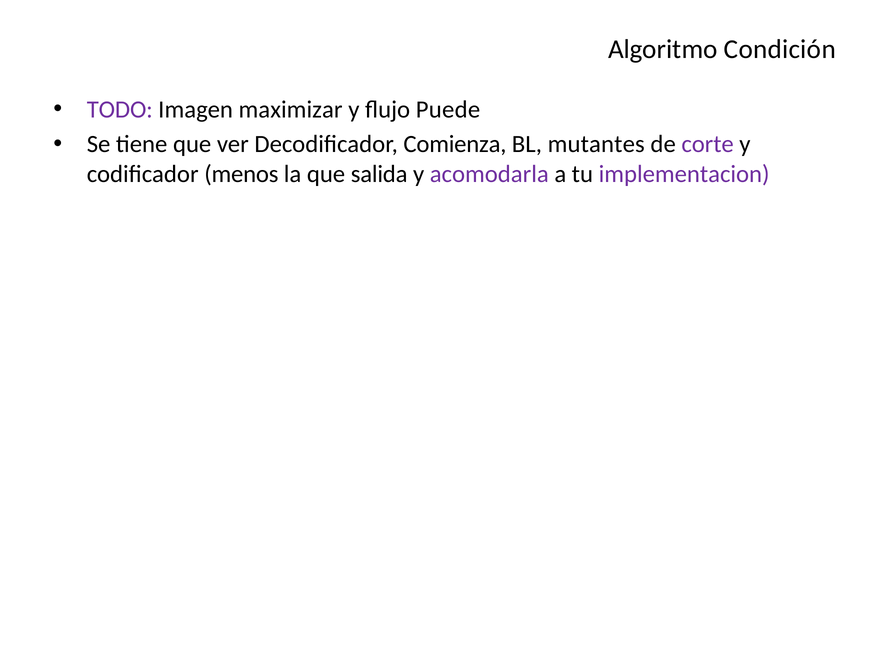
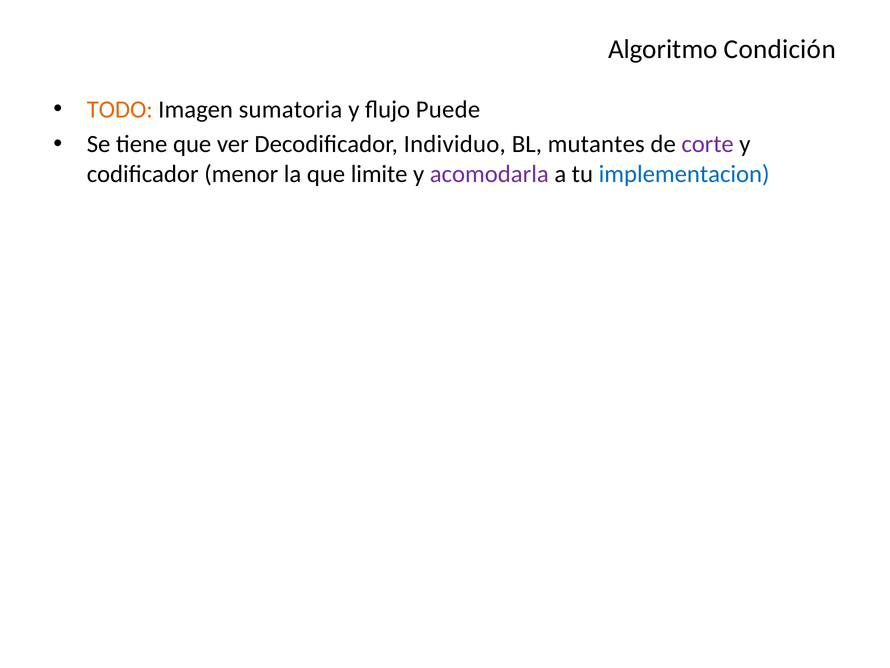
TODO colour: purple -> orange (120, 109)
maximizar: maximizar -> sumatoria (290, 109)
Comienza: Comienza -> Individuo (455, 144)
menos: menos -> menor (241, 174)
salida: salida -> limite (379, 174)
implementacion colour: purple -> blue (684, 174)
